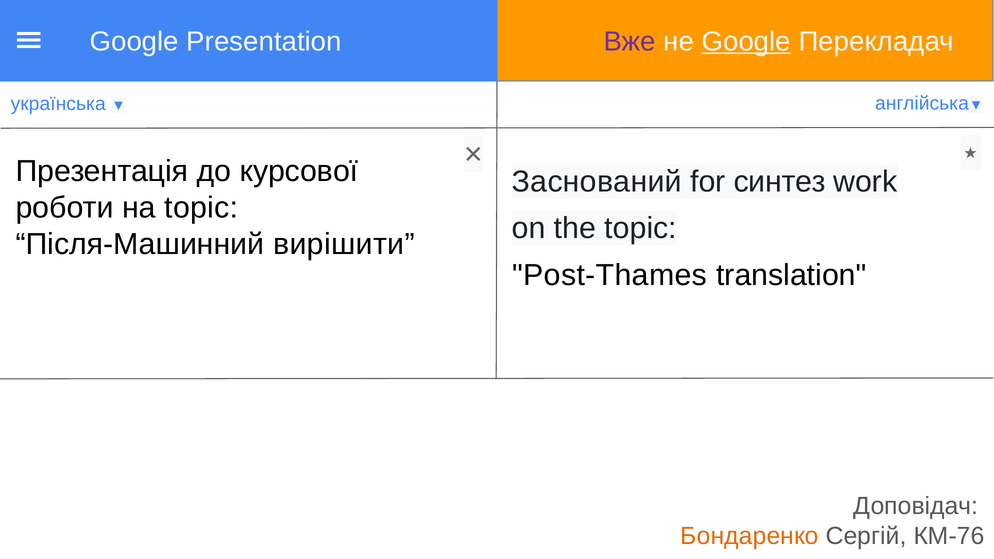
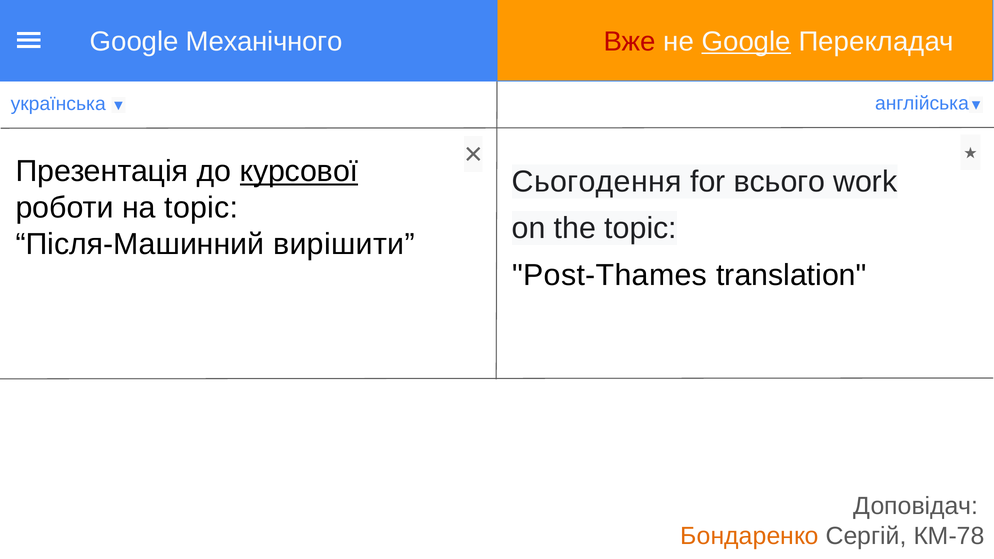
Presentation: Presentation -> Механічного (264, 42)
Вже colour: purple -> red (630, 42)
курсової underline: none -> present (299, 172)
Заснований: Заснований -> Сьогодення (597, 182)
синтез: синтез -> всього (779, 182)
КМ-76: КМ-76 -> КМ-78 (949, 536)
